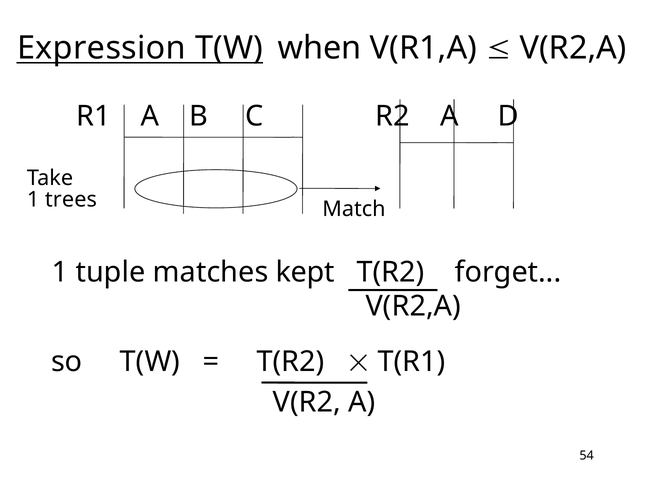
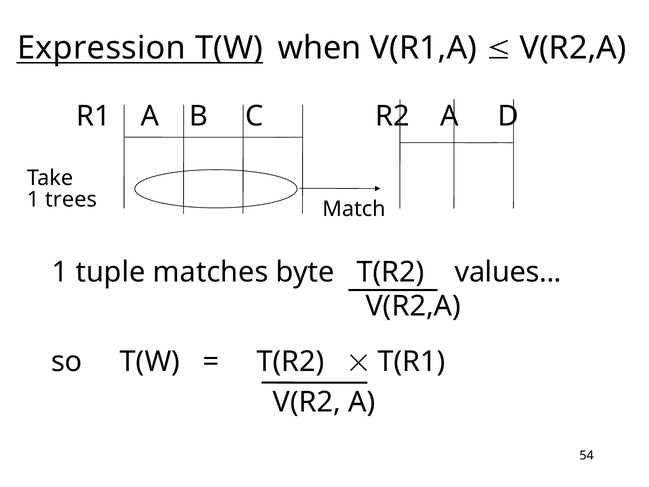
kept: kept -> byte (305, 272)
forget: forget -> values (508, 272)
